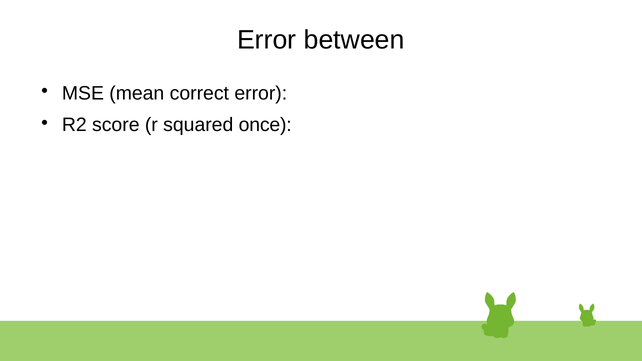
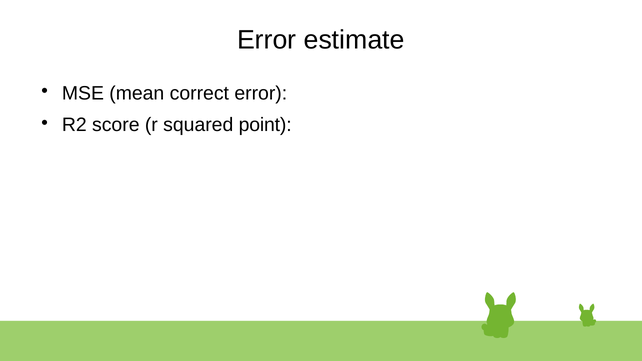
between: between -> estimate (354, 40)
once: once -> point (265, 125)
